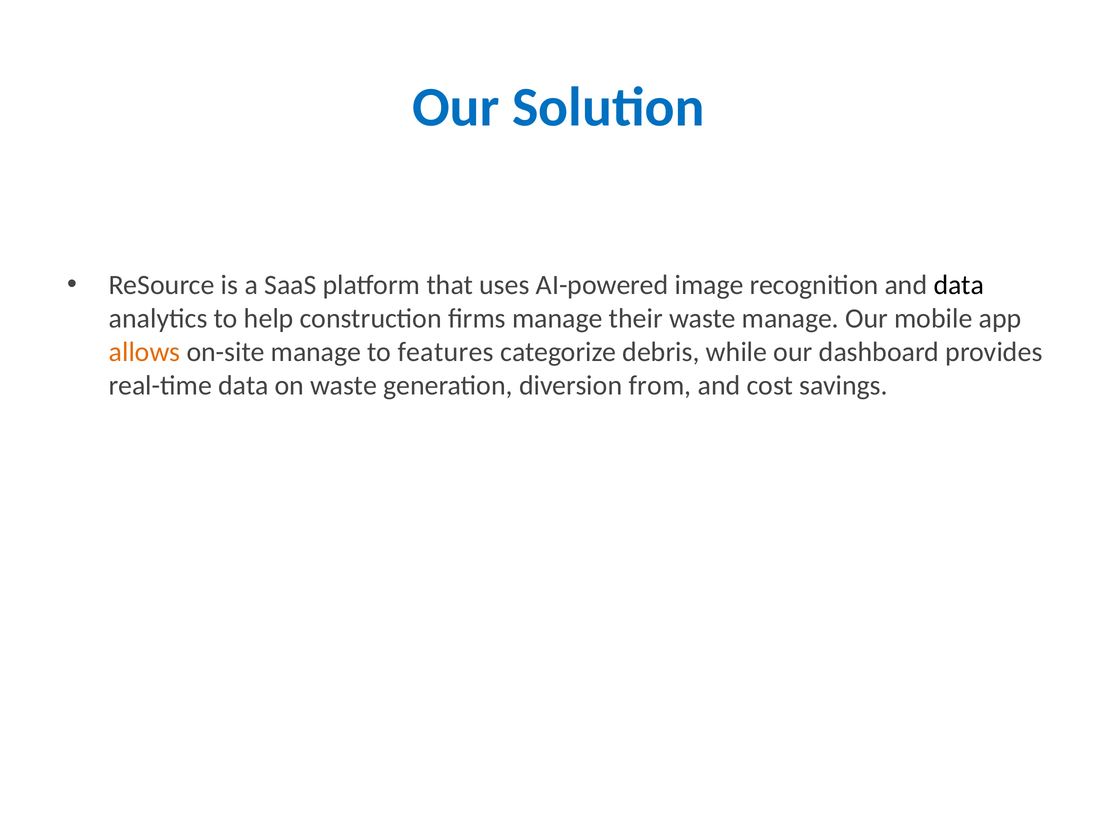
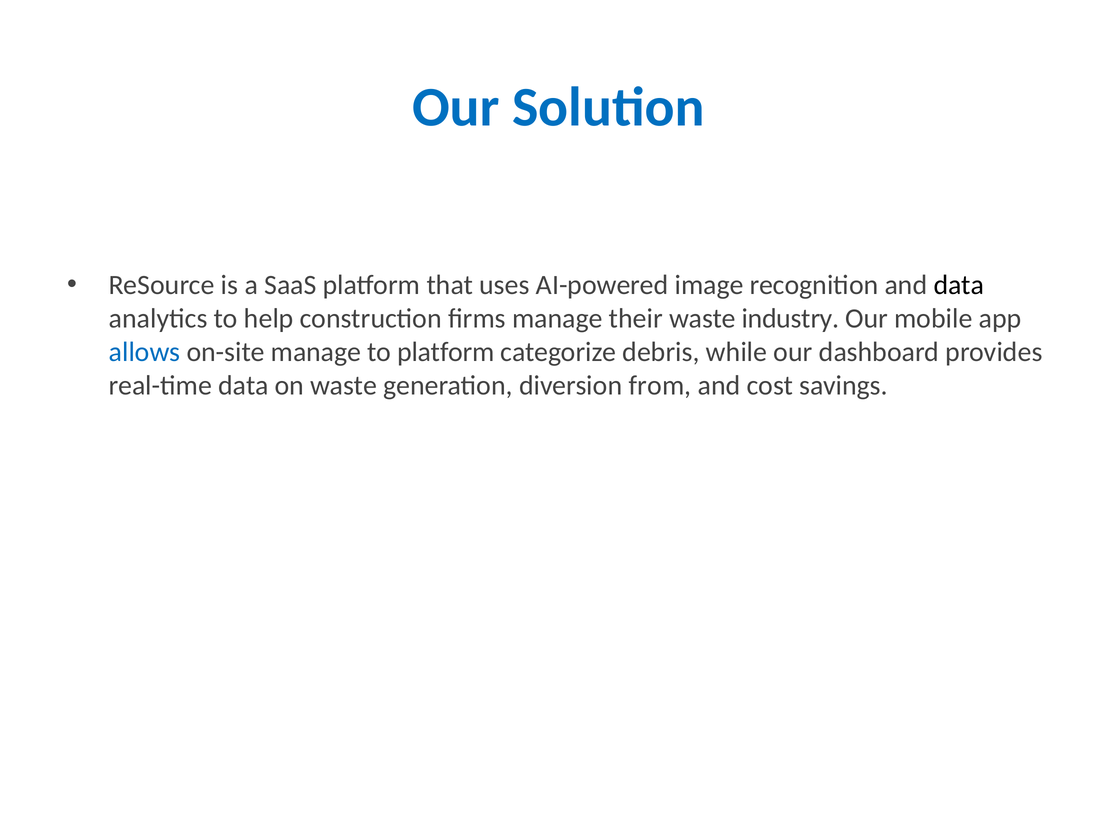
waste manage: manage -> industry (790, 318)
allows colour: orange -> blue (145, 352)
to features: features -> platform (446, 352)
